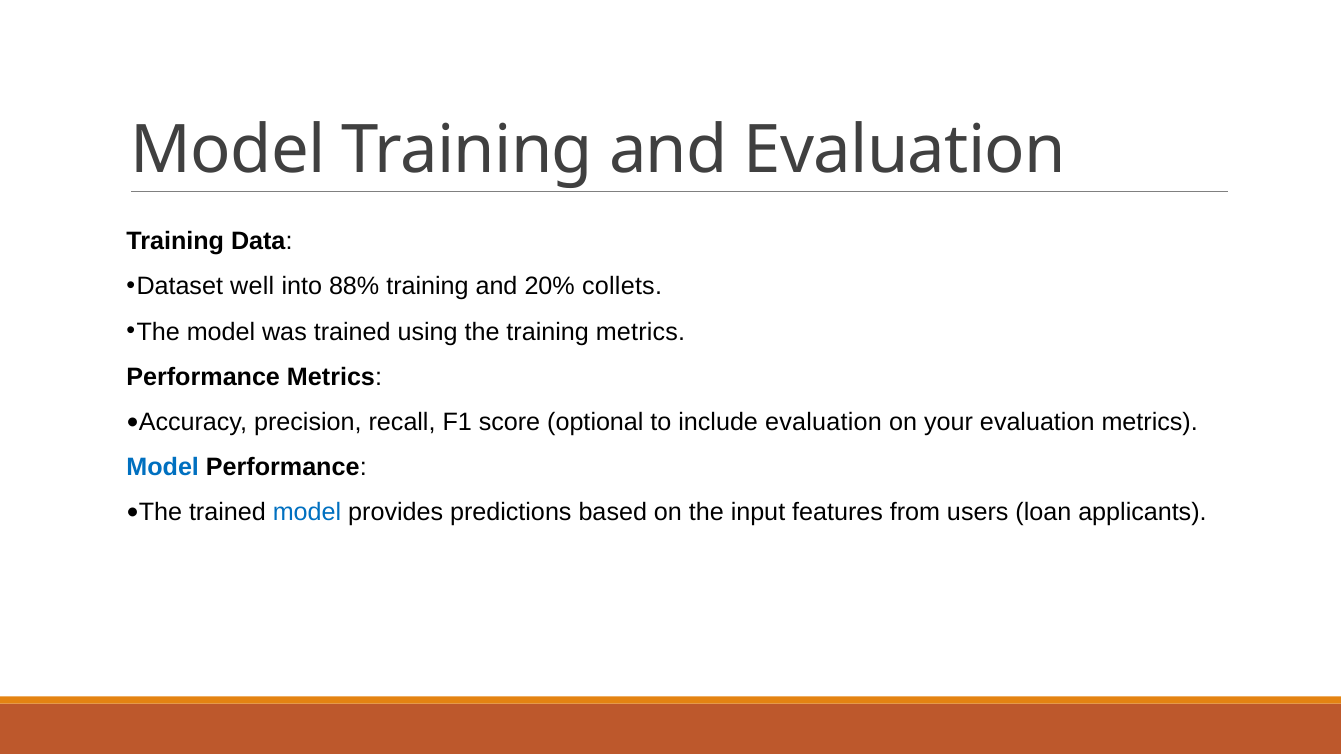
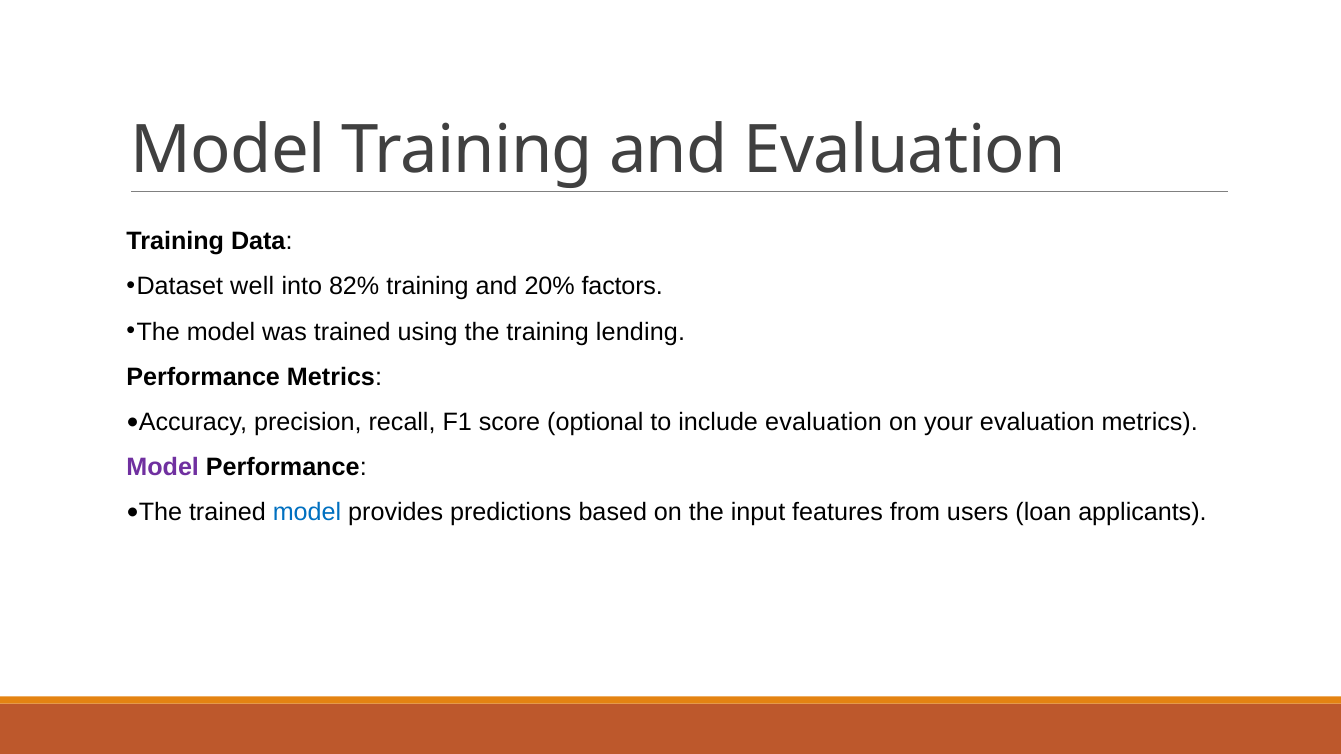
88%: 88% -> 82% (354, 287)
collets: collets -> factors (622, 287)
training metrics: metrics -> lending (640, 332)
Model colour: blue -> purple (163, 468)
